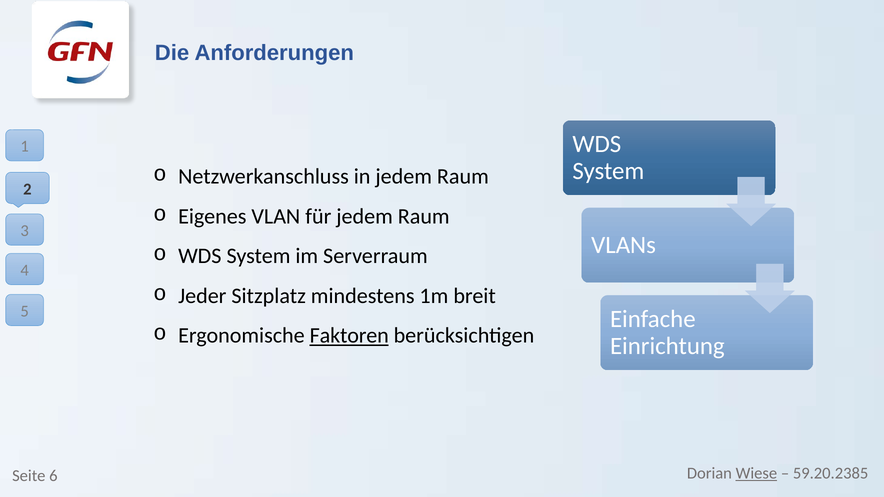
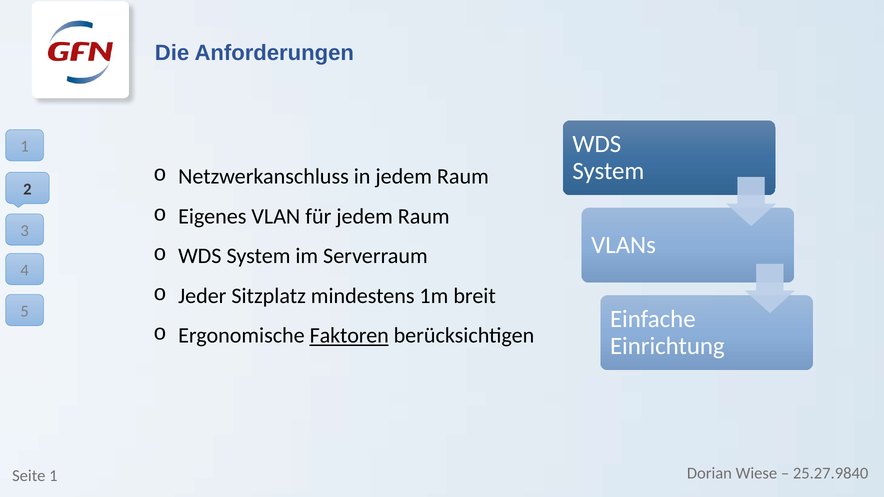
Wiese underline: present -> none (756, 474)
59.20.2385: 59.20.2385 -> 25.27.9840 (831, 474)
Seite 6: 6 -> 1 (53, 476)
